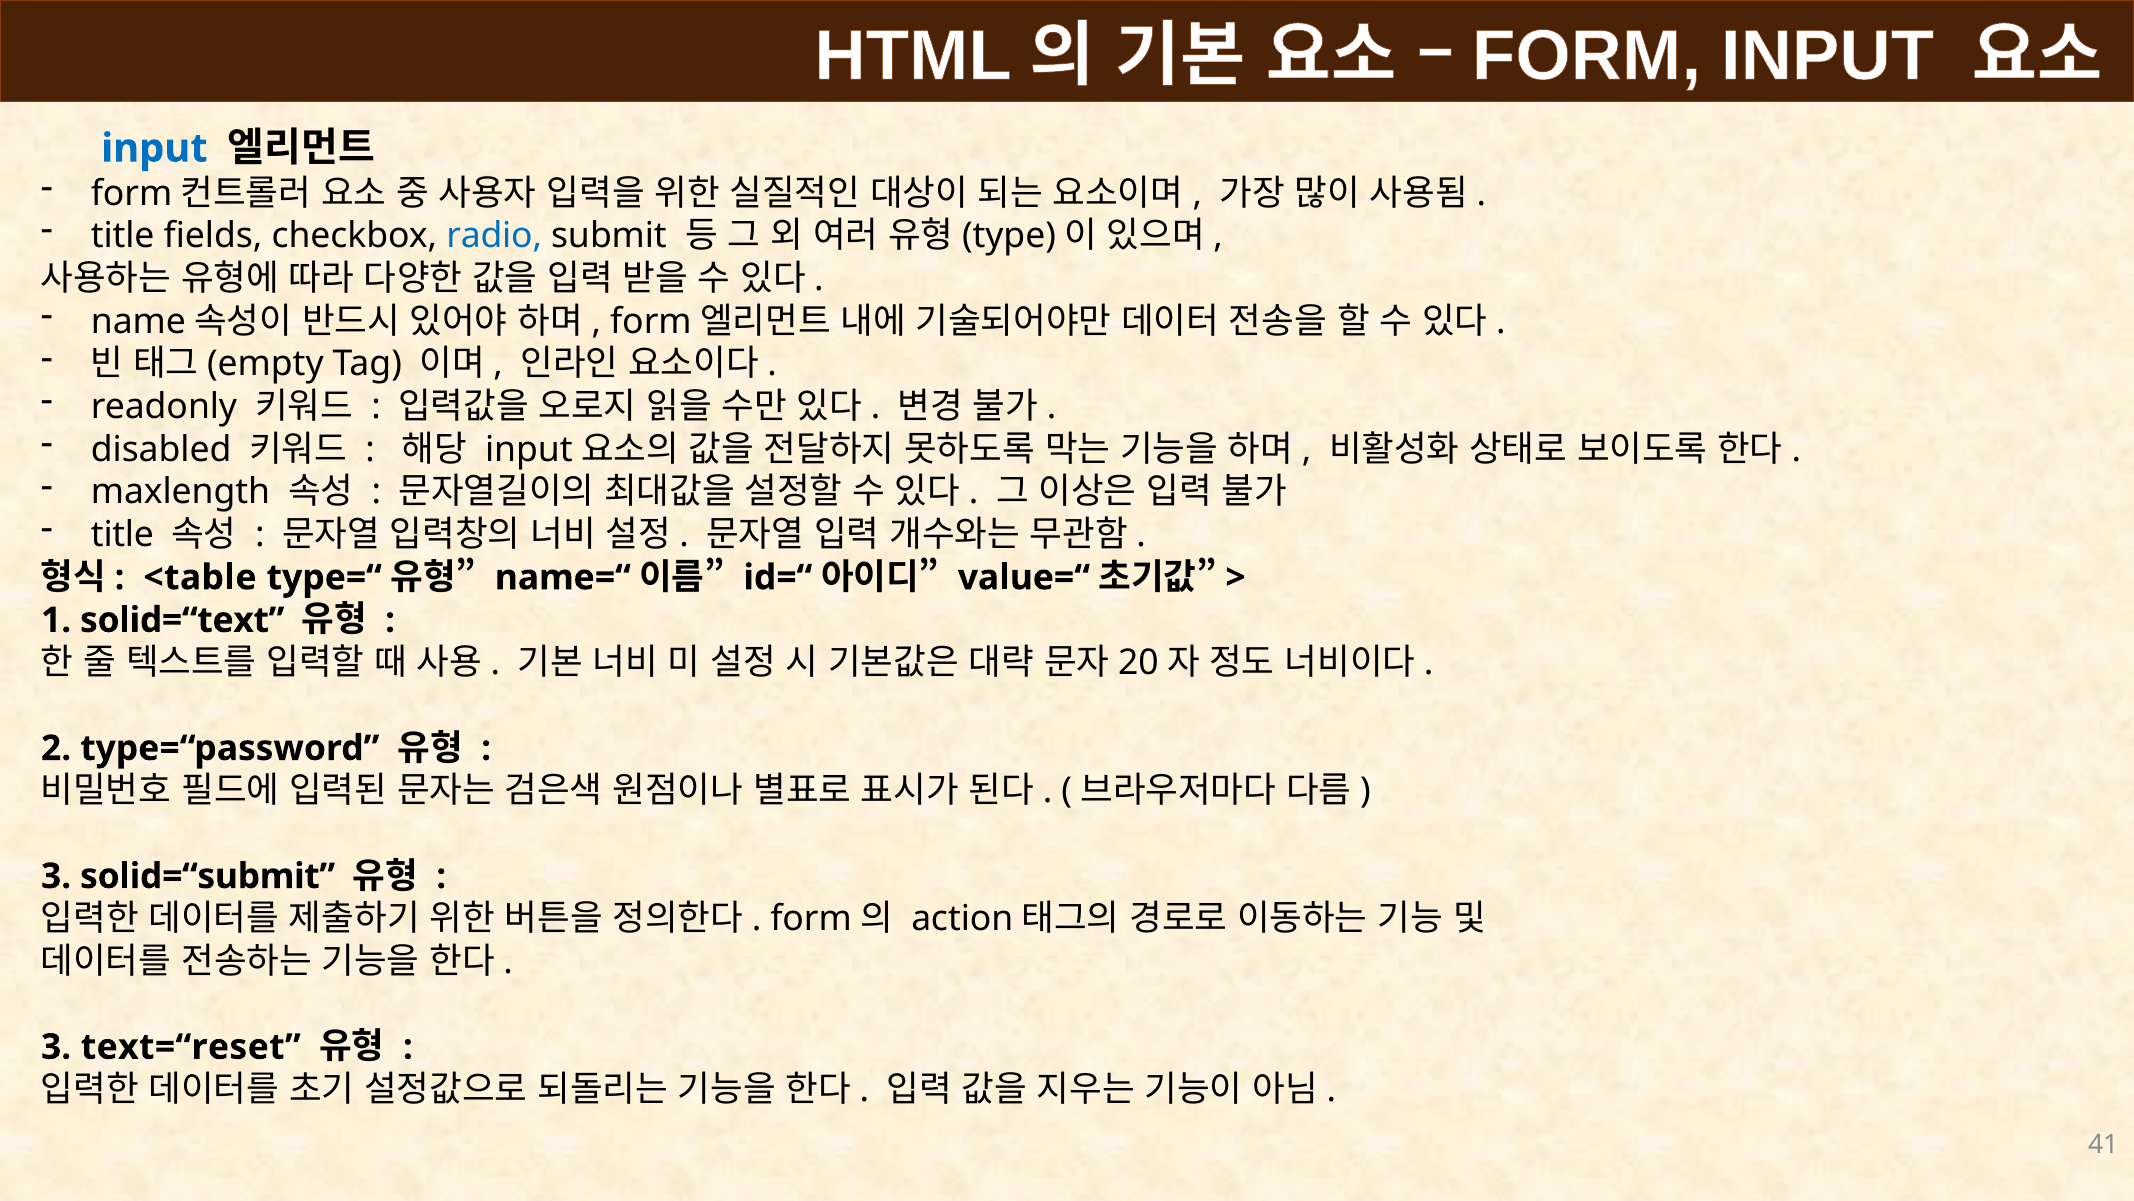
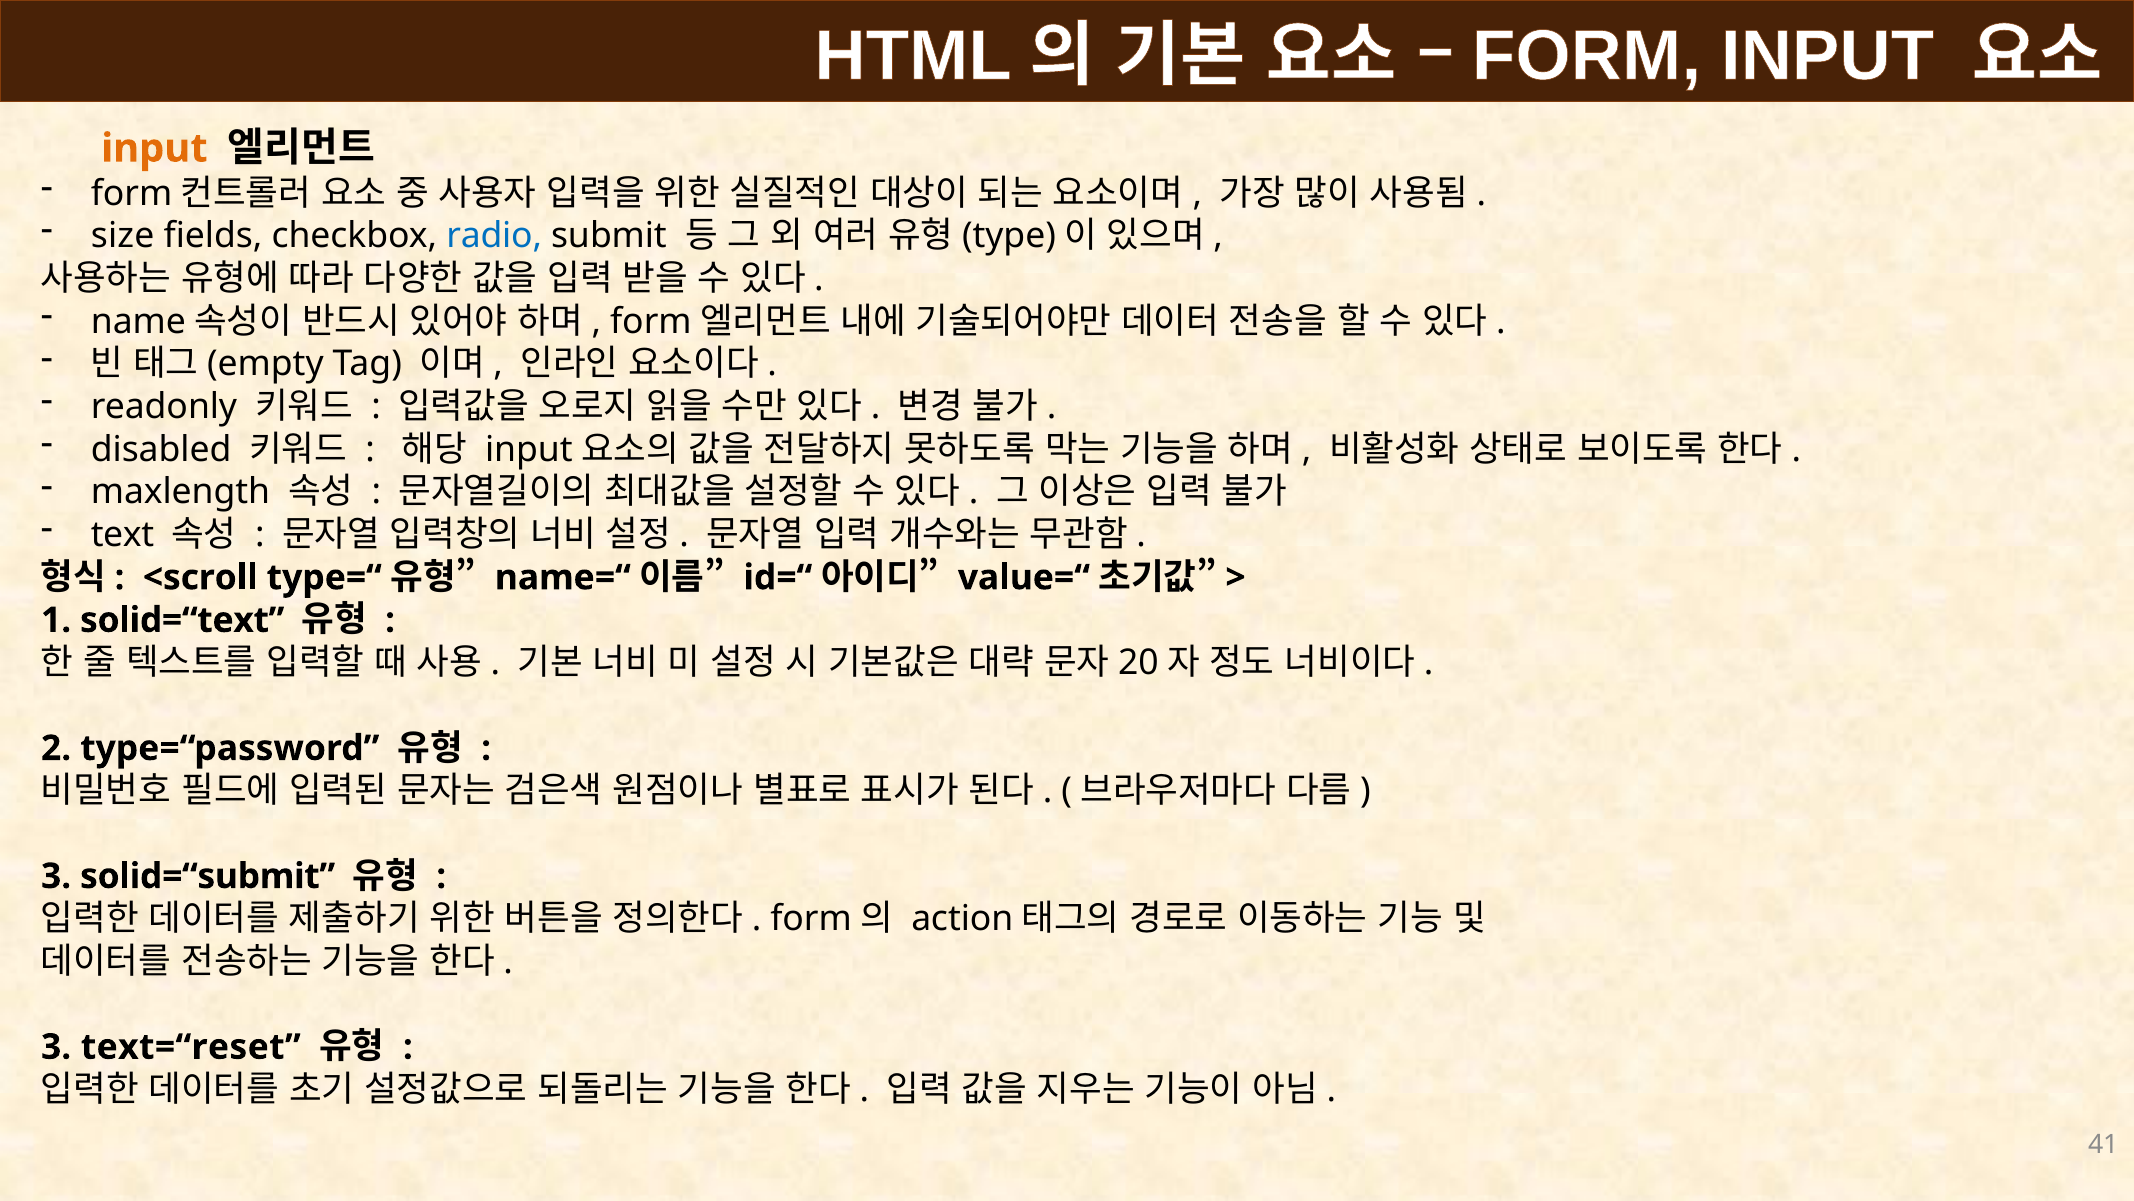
input colour: blue -> orange (154, 148)
title: title -> size (123, 236)
title: title -> text (122, 535)
<table: <table -> <scroll (200, 577)
